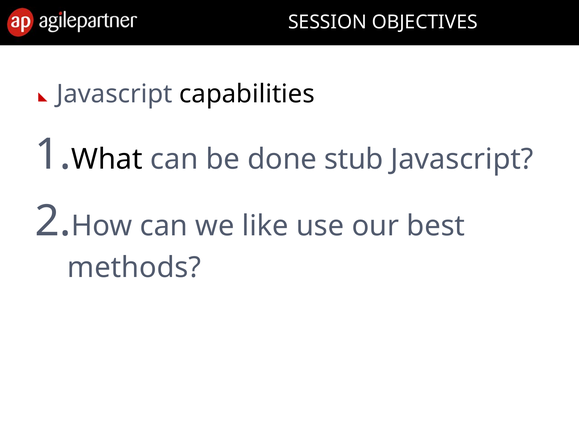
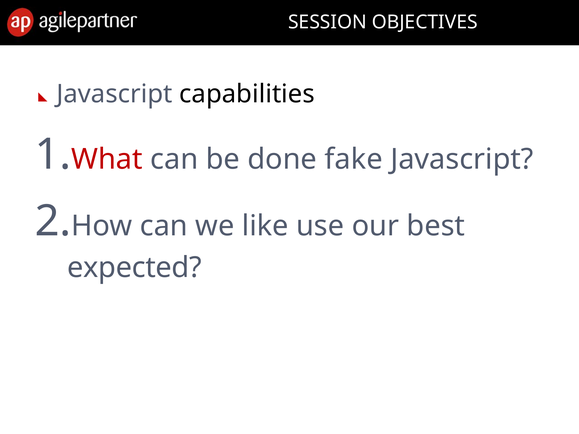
What colour: black -> red (107, 159)
stub: stub -> fake (354, 159)
methods: methods -> expected (134, 268)
